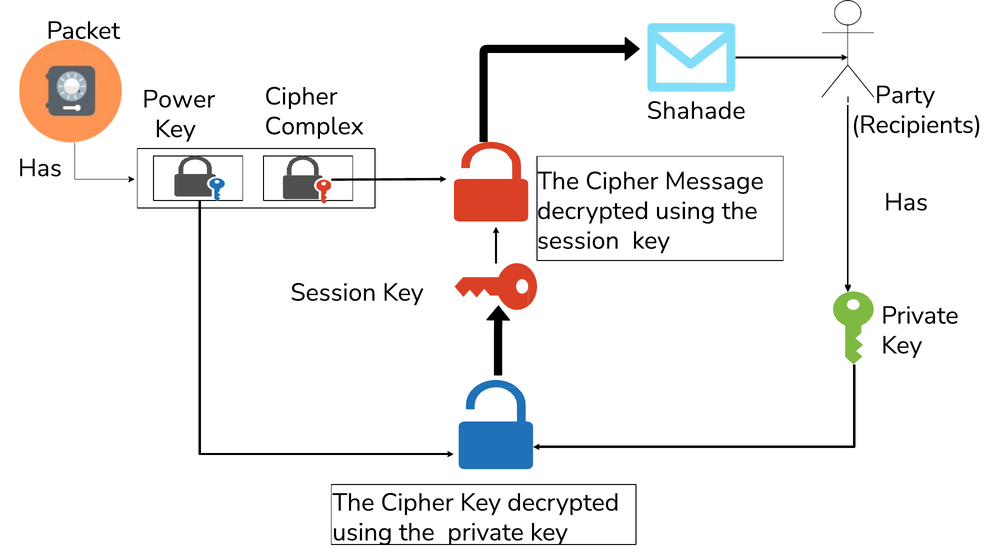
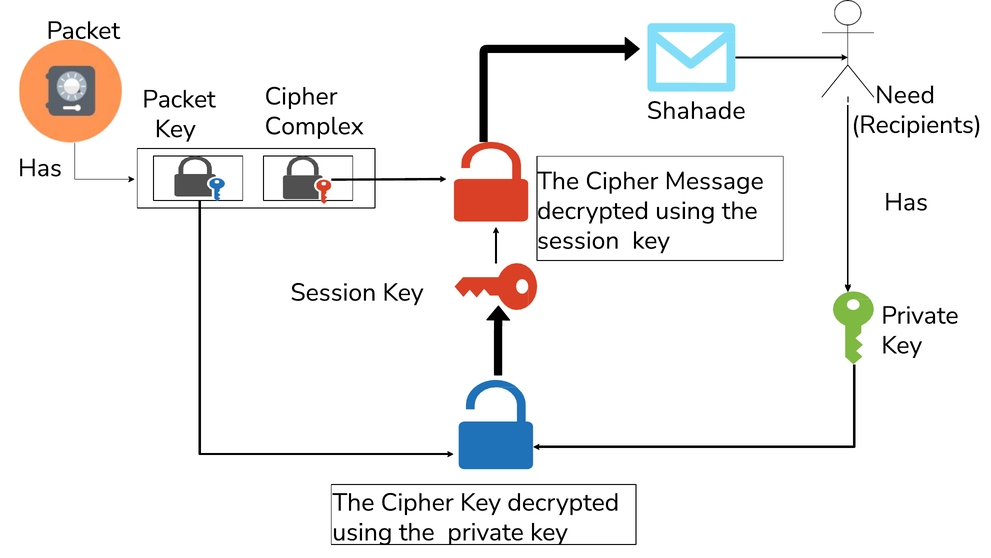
Party: Party -> Need (905, 95)
Power: Power -> Packet (179, 99)
